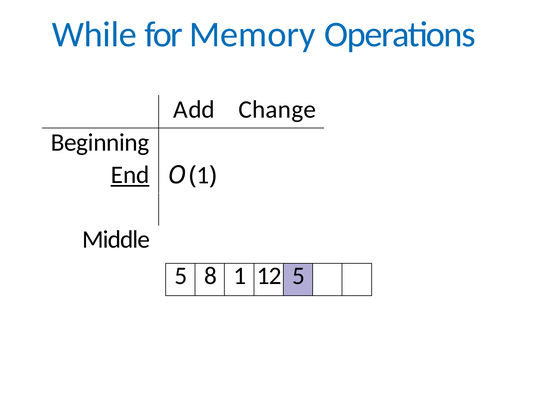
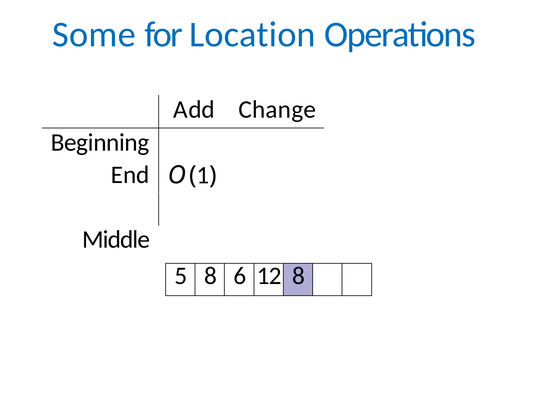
While: While -> Some (94, 34)
Memory: Memory -> Location (252, 34)
End underline: present -> none (130, 175)
8 1: 1 -> 6 (240, 276)
12 5: 5 -> 8 (299, 276)
